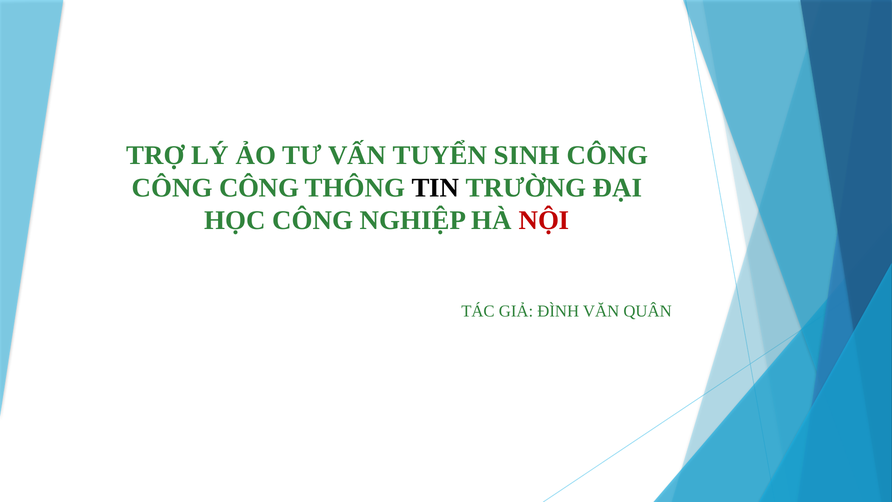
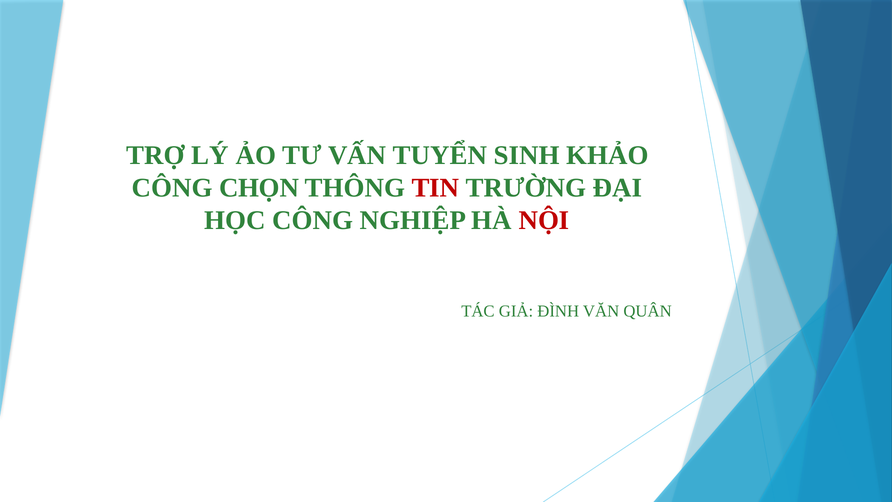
SINH CÔNG: CÔNG -> KHẢO (608, 156)
CÔNG: CÔNG -> CHỌN (259, 188)
TIN colour: black -> red (435, 188)
